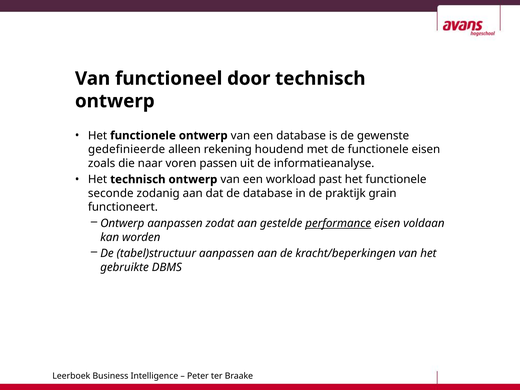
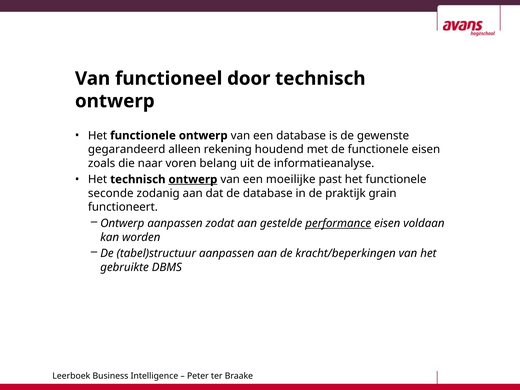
gedefinieerde: gedefinieerde -> gegarandeerd (127, 149)
passen: passen -> belang (218, 163)
ontwerp underline: none -> present (193, 179)
workload: workload -> moeilijke (291, 179)
